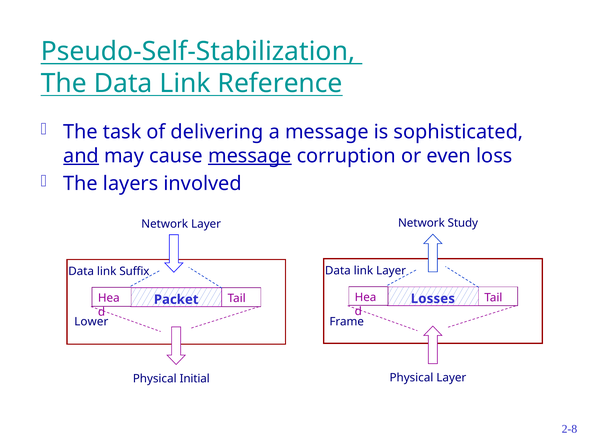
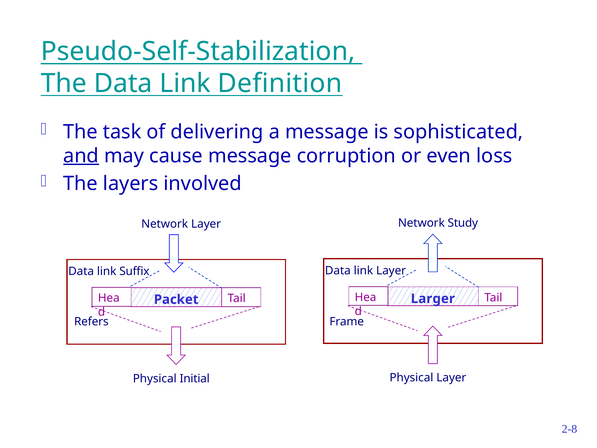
Reference: Reference -> Definition (280, 83)
message underline: present -> none (250, 156)
Losses: Losses -> Larger (433, 298)
Lower: Lower -> Refers (91, 321)
